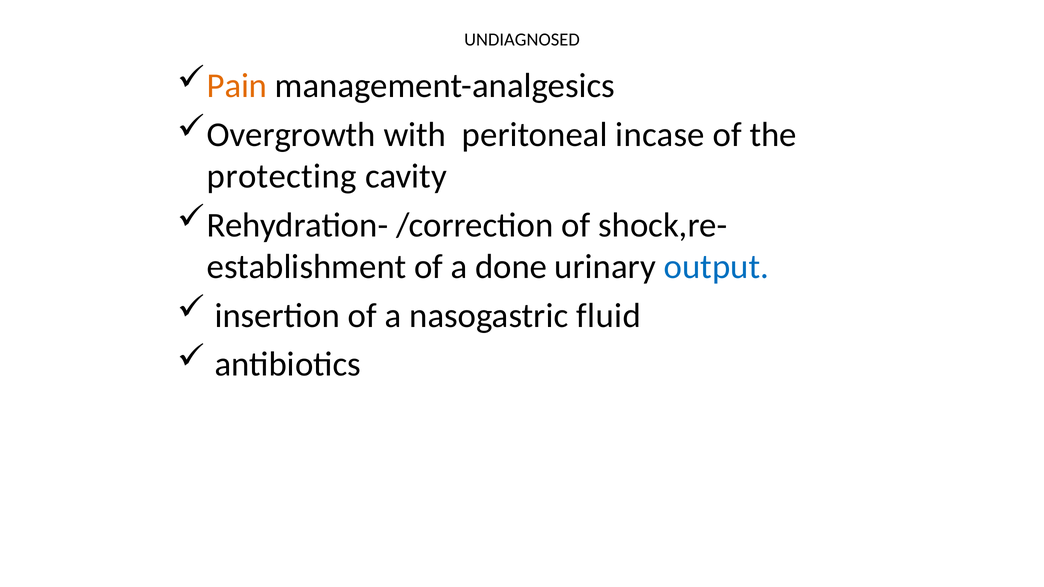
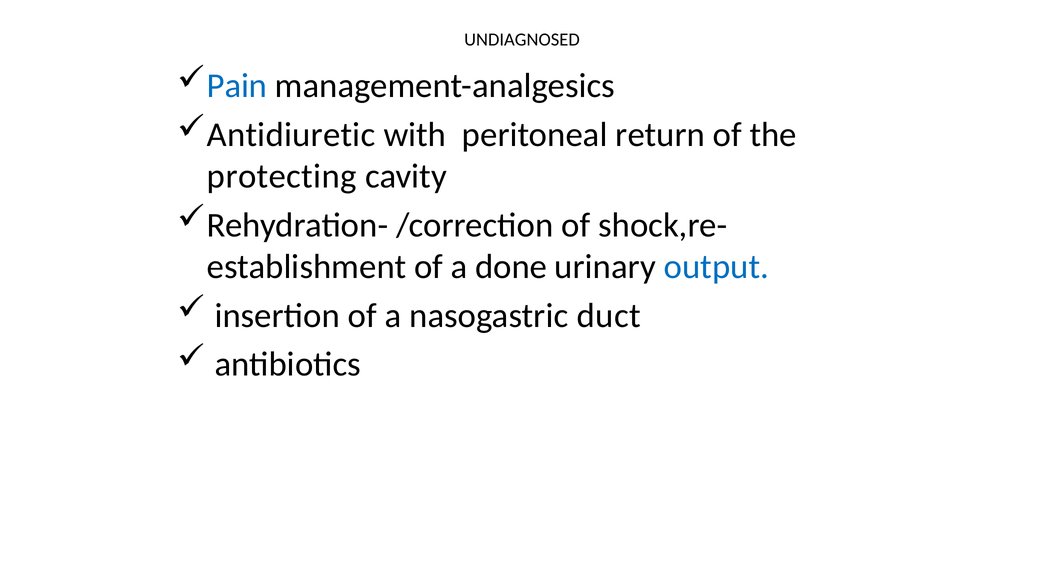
Pain colour: orange -> blue (237, 86)
Overgrowth: Overgrowth -> Antidiuretic (291, 135)
incase: incase -> return (660, 135)
fluid: fluid -> duct (609, 316)
